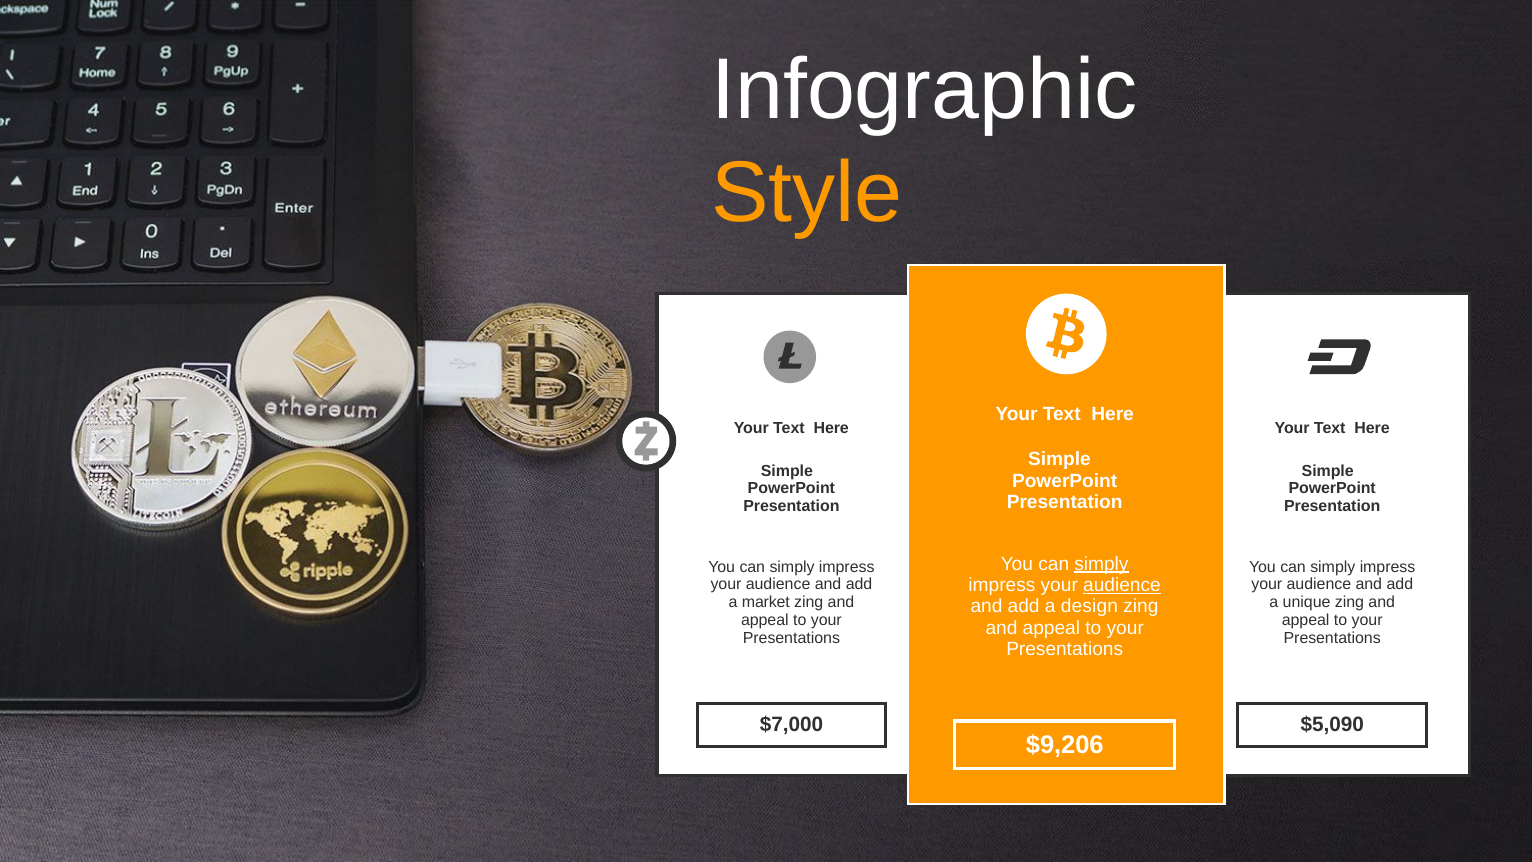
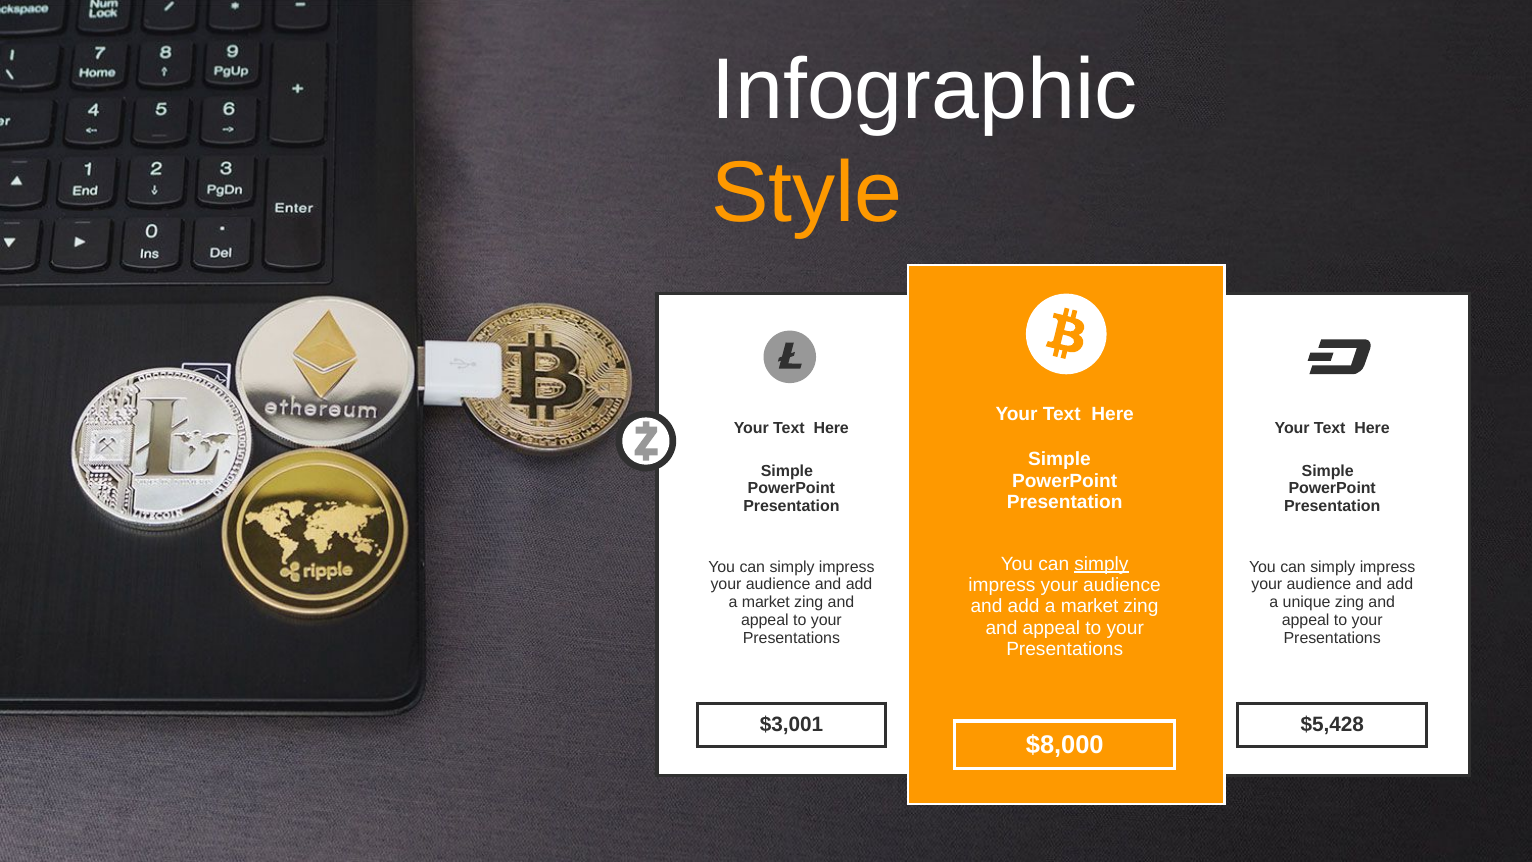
audience underline: present -> none (1122, 585)
design: design -> market (1090, 606)
$7,000: $7,000 -> $3,001 (791, 725)
$5,090: $5,090 -> $5,428 (1332, 725)
$9,206: $9,206 -> $8,000 (1065, 745)
